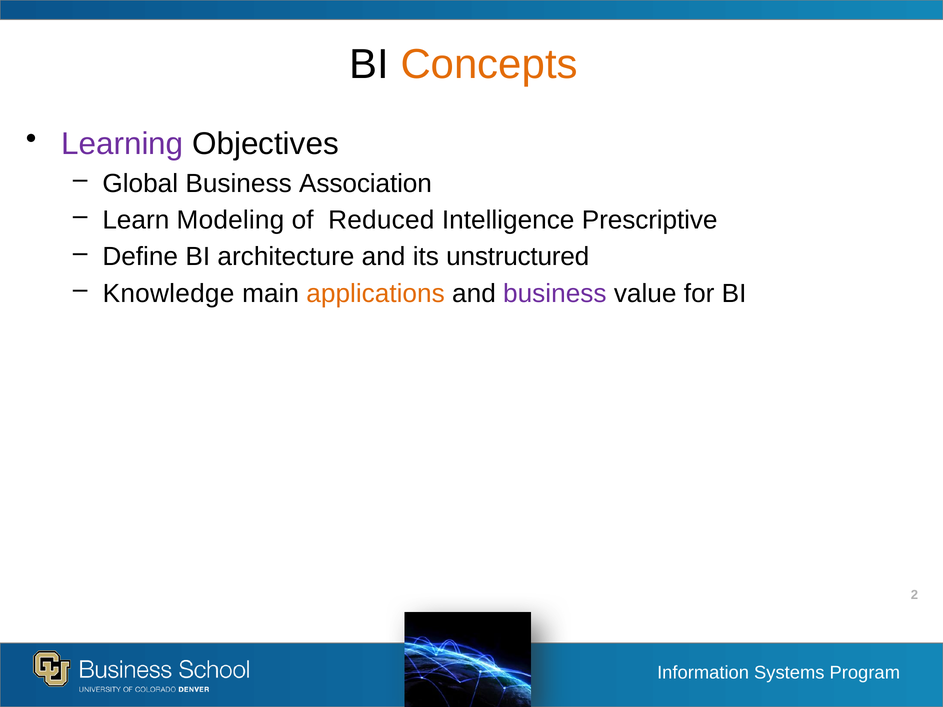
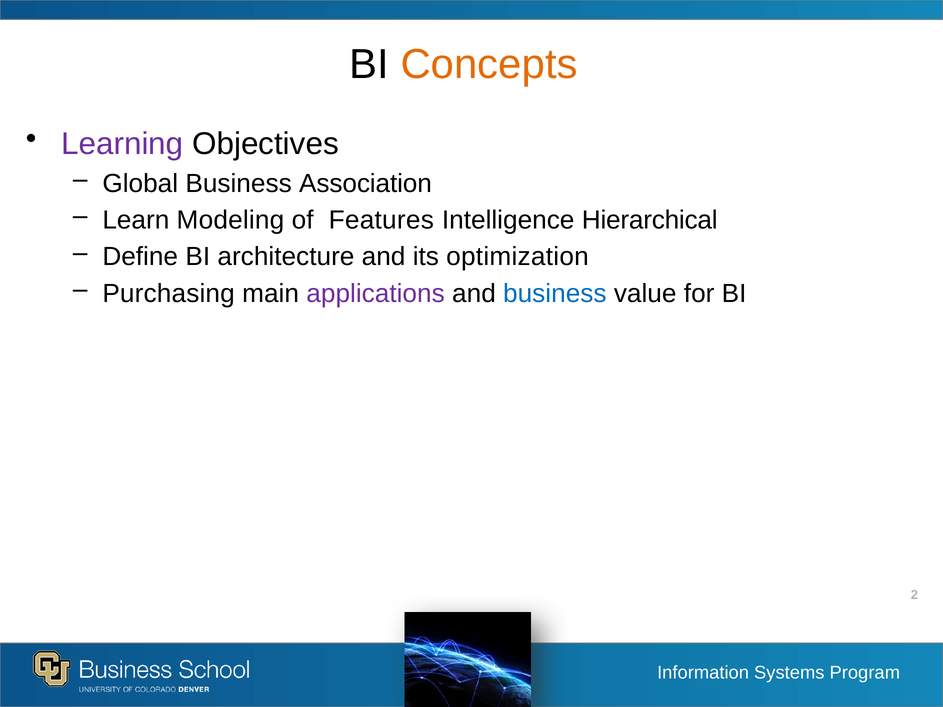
Reduced: Reduced -> Features (381, 220)
Prescriptive: Prescriptive -> Hierarchical (650, 220)
unstructured: unstructured -> optimization (517, 257)
Knowledge: Knowledge -> Purchasing (169, 293)
applications colour: orange -> purple (376, 293)
business colour: purple -> blue (555, 293)
